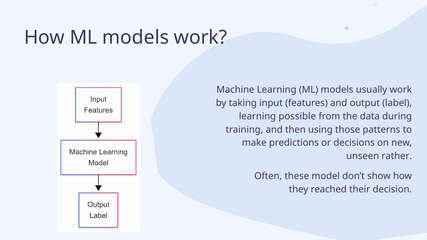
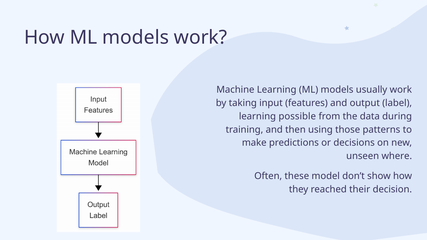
rather: rather -> where (397, 156)
